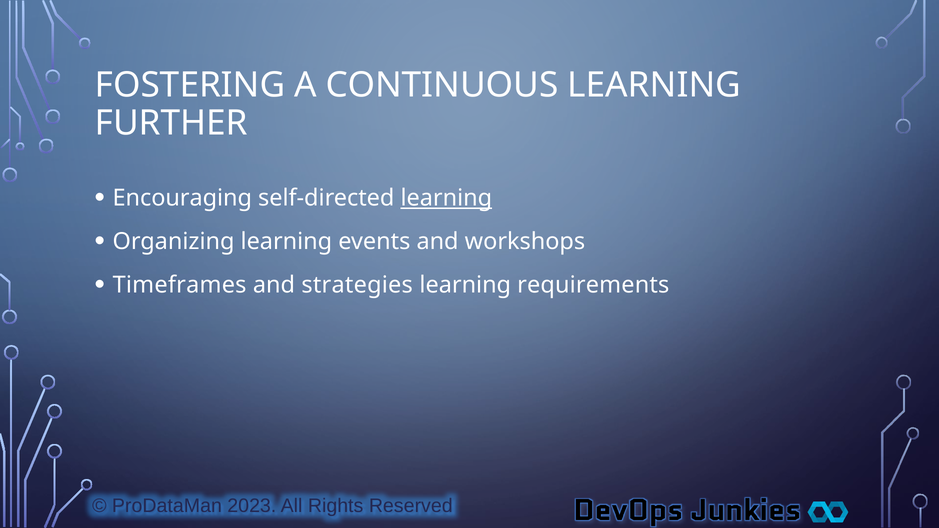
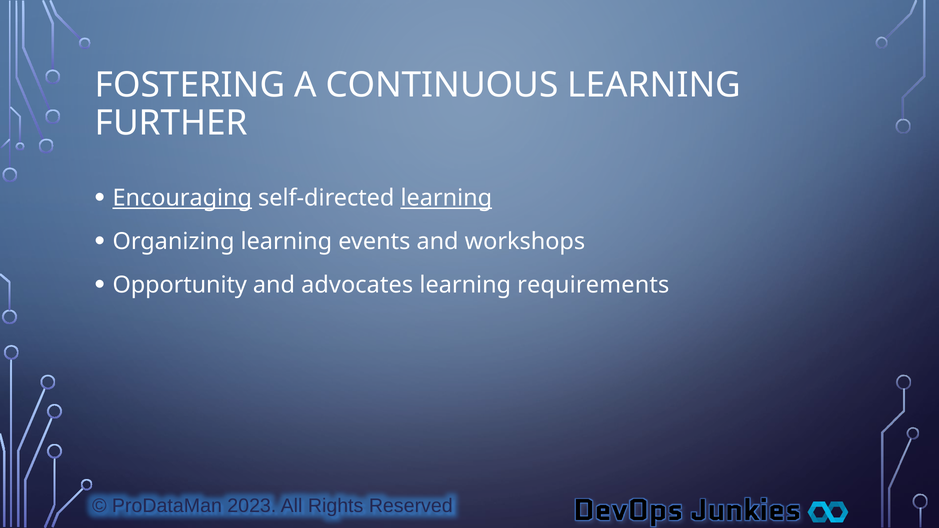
Encouraging underline: none -> present (182, 198)
Timeframes: Timeframes -> Opportunity (180, 285)
strategies: strategies -> advocates (357, 285)
